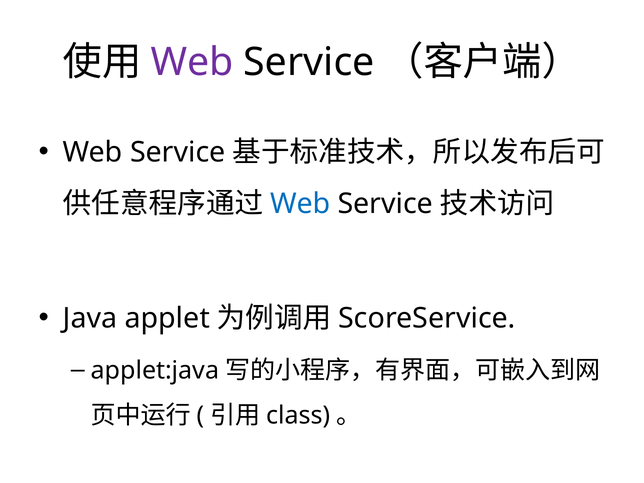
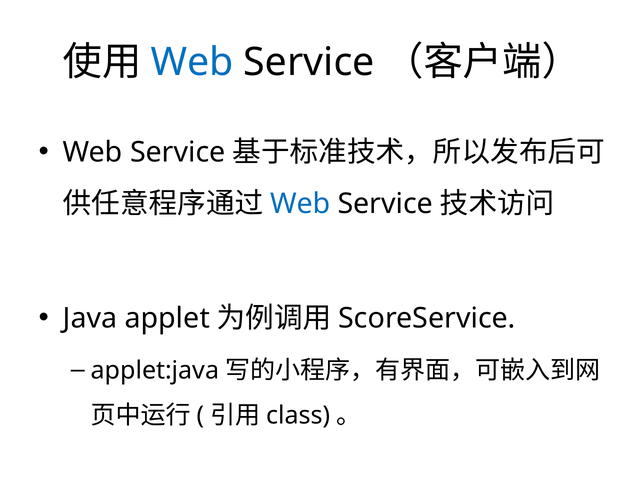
Web colour: purple -> blue (192, 62)
